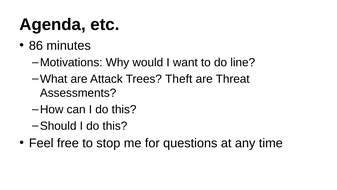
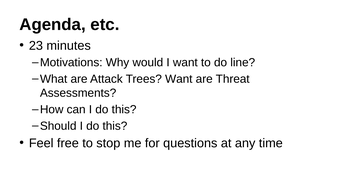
86: 86 -> 23 (36, 46)
Trees Theft: Theft -> Want (179, 79)
